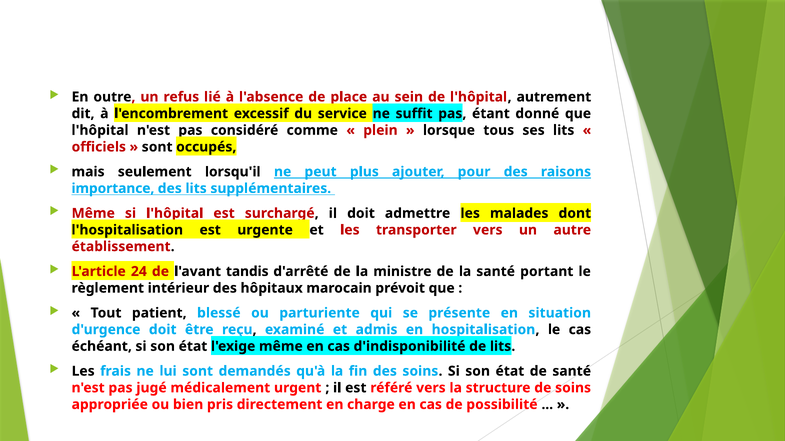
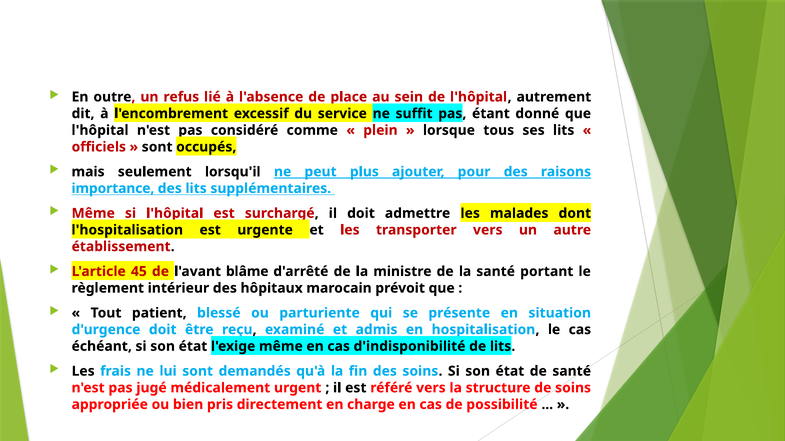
24: 24 -> 45 (139, 272)
tandis: tandis -> blâme (247, 272)
